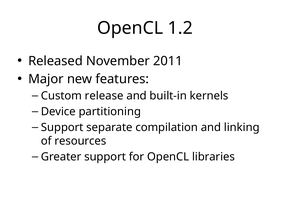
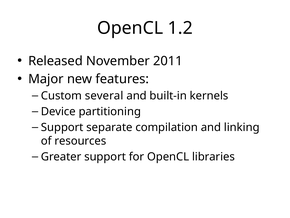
release: release -> several (104, 96)
